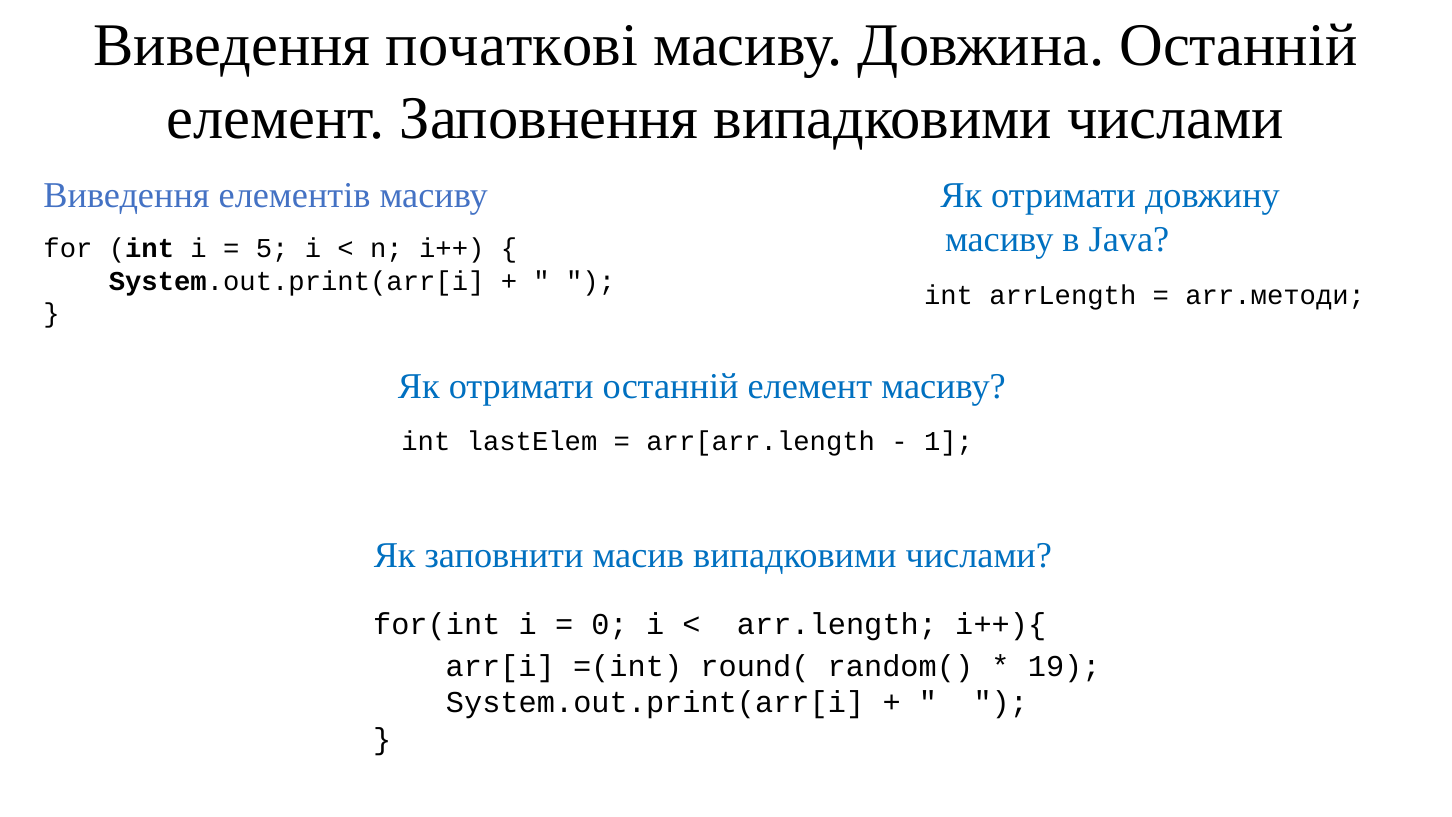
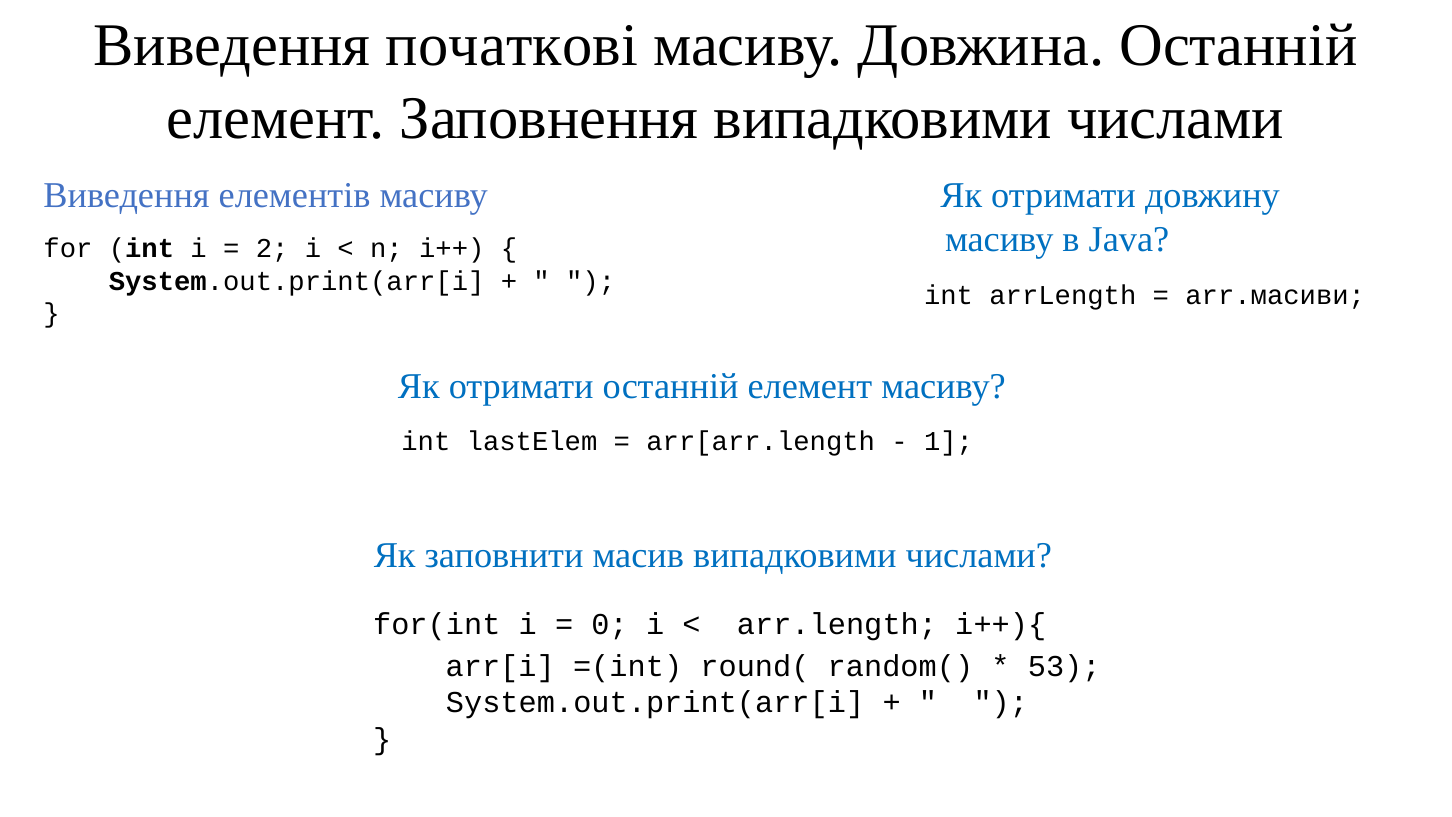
5: 5 -> 2 (272, 248)
arr.методи: arr.методи -> arr.масиви (1275, 295)
19: 19 -> 53 (1064, 666)
